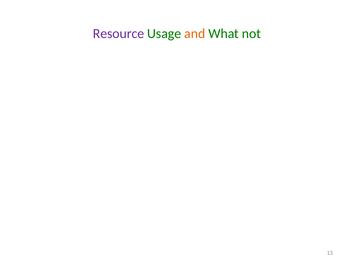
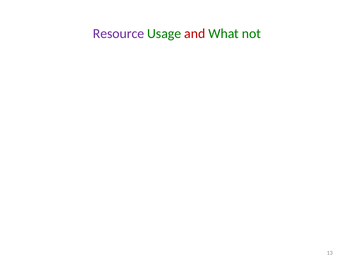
and colour: orange -> red (195, 34)
